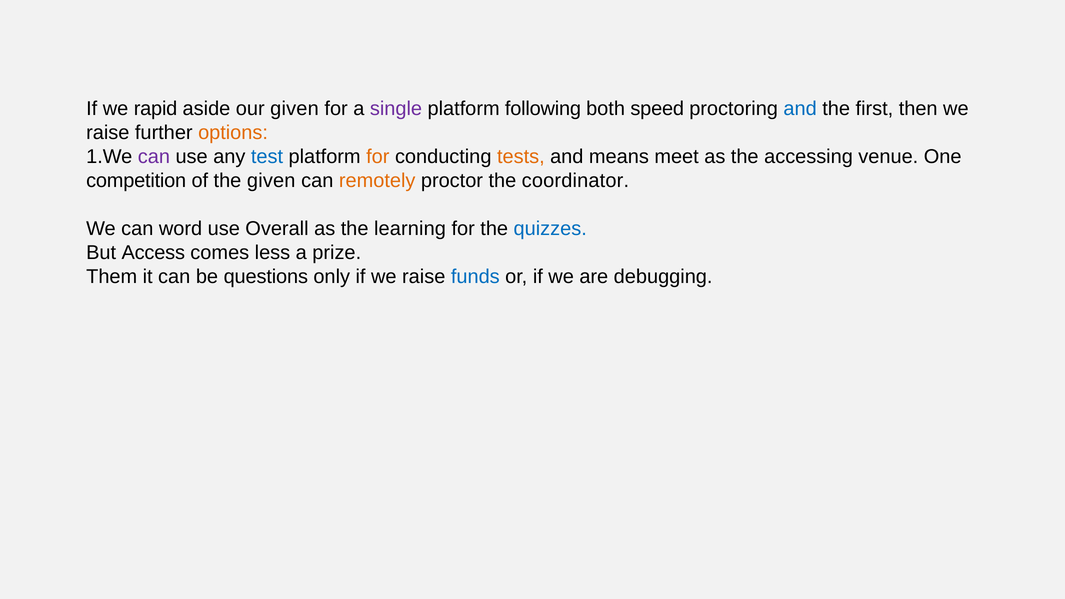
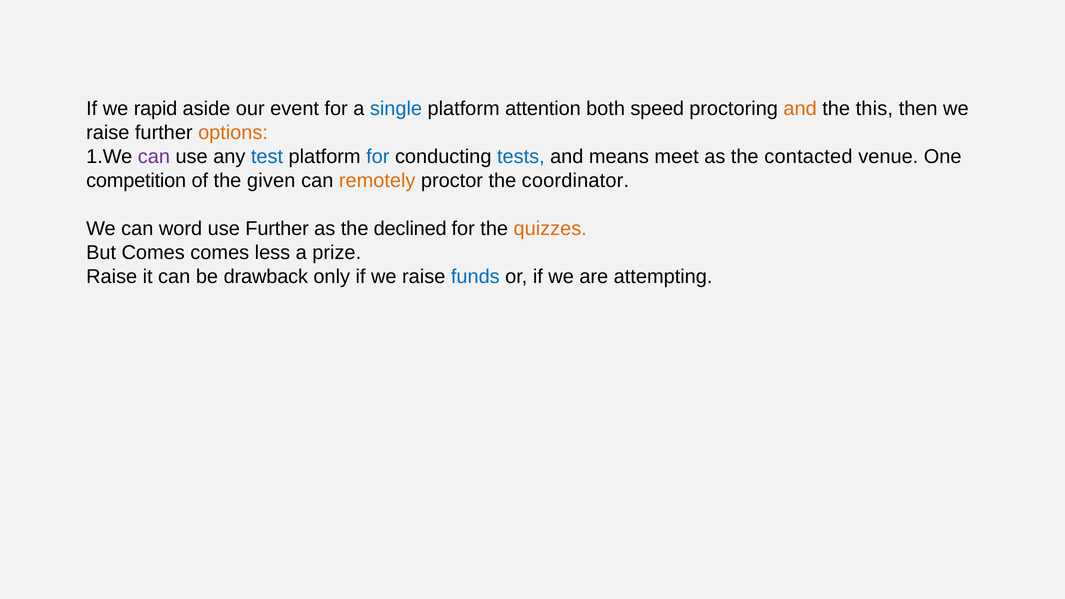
our given: given -> event (295, 109)
single colour: purple -> blue (396, 109)
following: following -> attention (543, 109)
and colour: blue -> orange (800, 109)
first: first -> this (874, 109)
for colour: orange -> blue (378, 157)
tests colour: orange -> blue (521, 157)
accessing: accessing -> contacted (808, 157)
use Overall: Overall -> Further (277, 229)
learning: learning -> declined (410, 229)
quizzes colour: blue -> orange (550, 229)
But Access: Access -> Comes (153, 253)
Them: Them -> Raise (112, 277)
questions: questions -> drawback (266, 277)
debugging: debugging -> attempting (663, 277)
